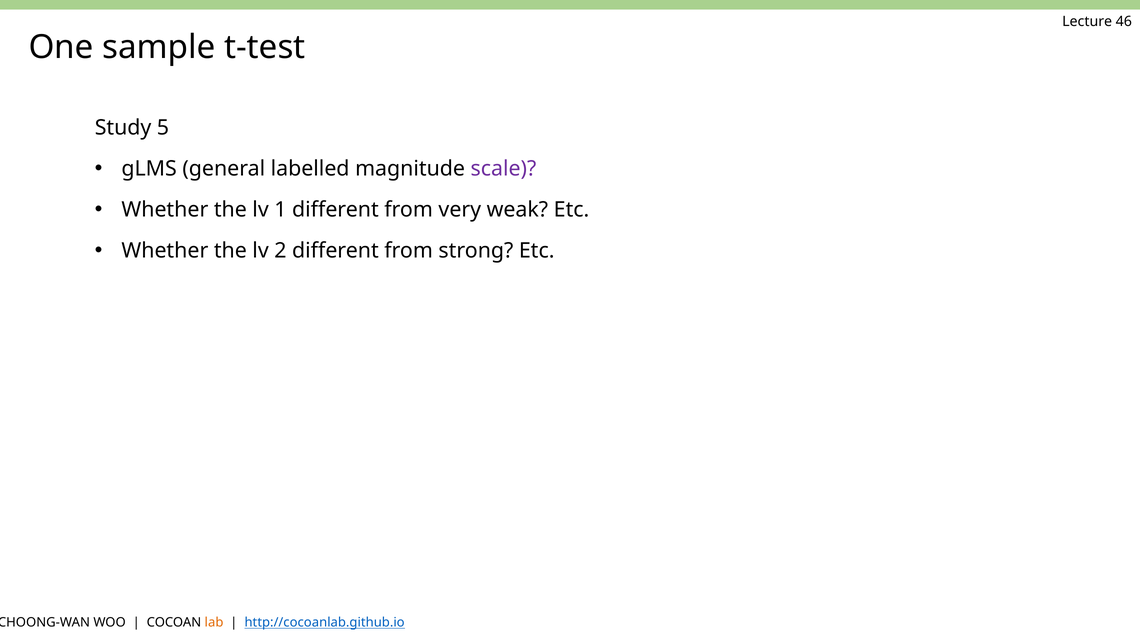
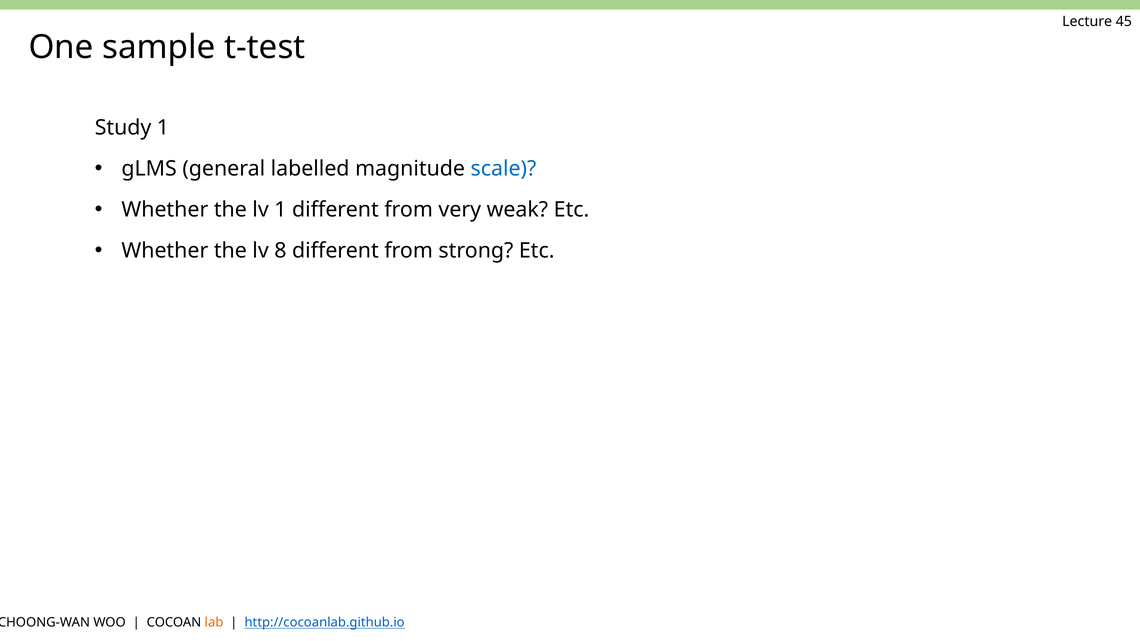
46: 46 -> 45 (1124, 22)
Study 5: 5 -> 1 (163, 128)
scale colour: purple -> blue (503, 169)
2: 2 -> 8 (280, 251)
